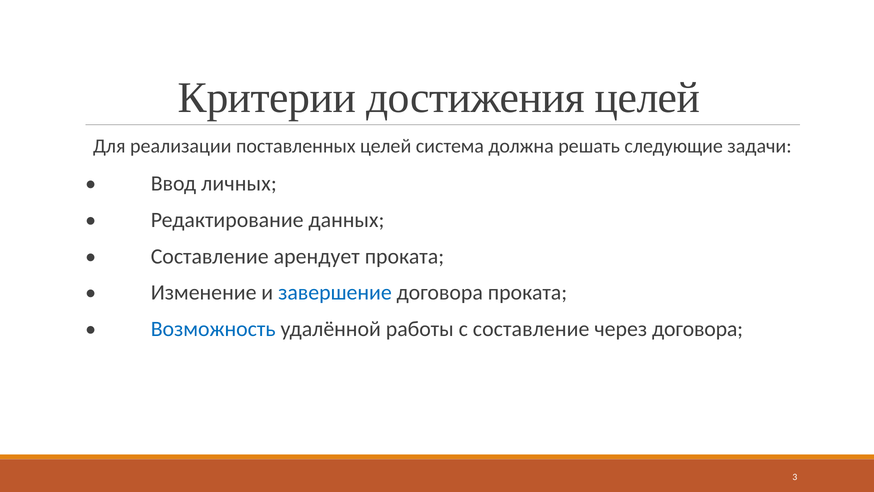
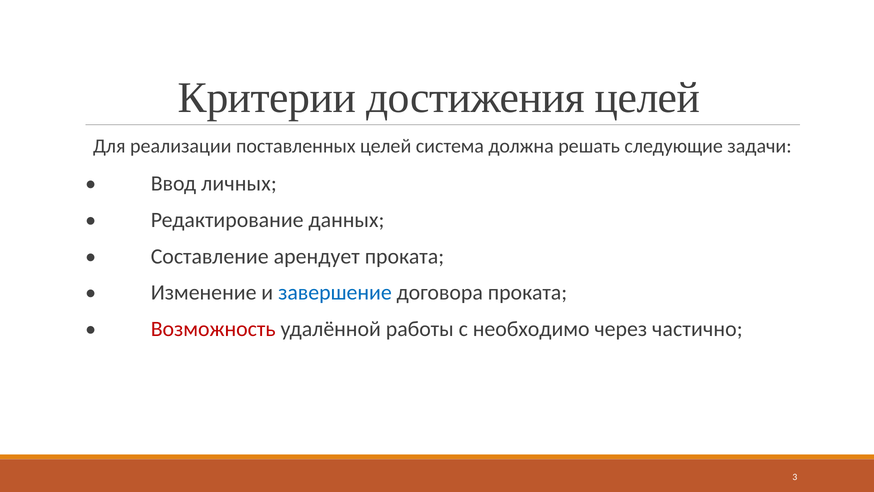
Возможность colour: blue -> red (213, 329)
с составление: составление -> необходимо (531, 329)
через договора: договора -> частично (697, 329)
